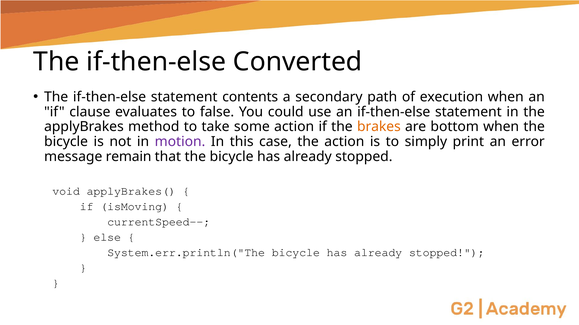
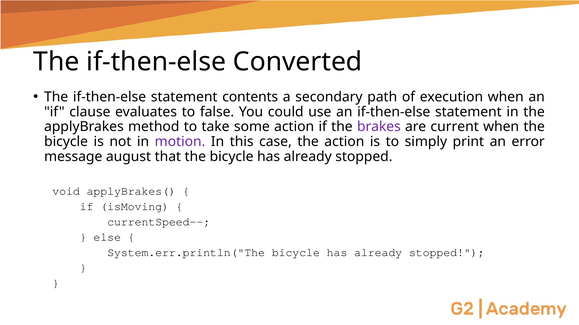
brakes colour: orange -> purple (379, 127)
bottom: bottom -> current (455, 127)
remain: remain -> august (128, 157)
